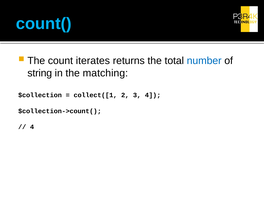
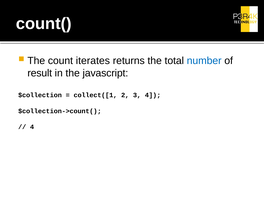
count( colour: light blue -> white (44, 24)
string: string -> result (40, 73)
matching: matching -> javascript (105, 73)
